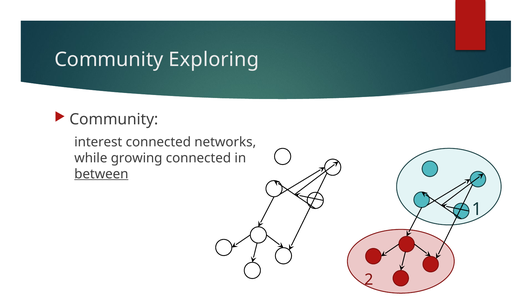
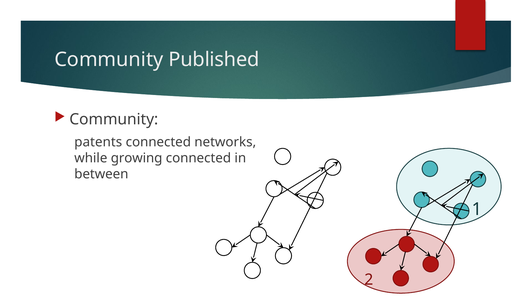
Exploring: Exploring -> Published (214, 59)
interest: interest -> patents (98, 142)
between underline: present -> none (101, 174)
